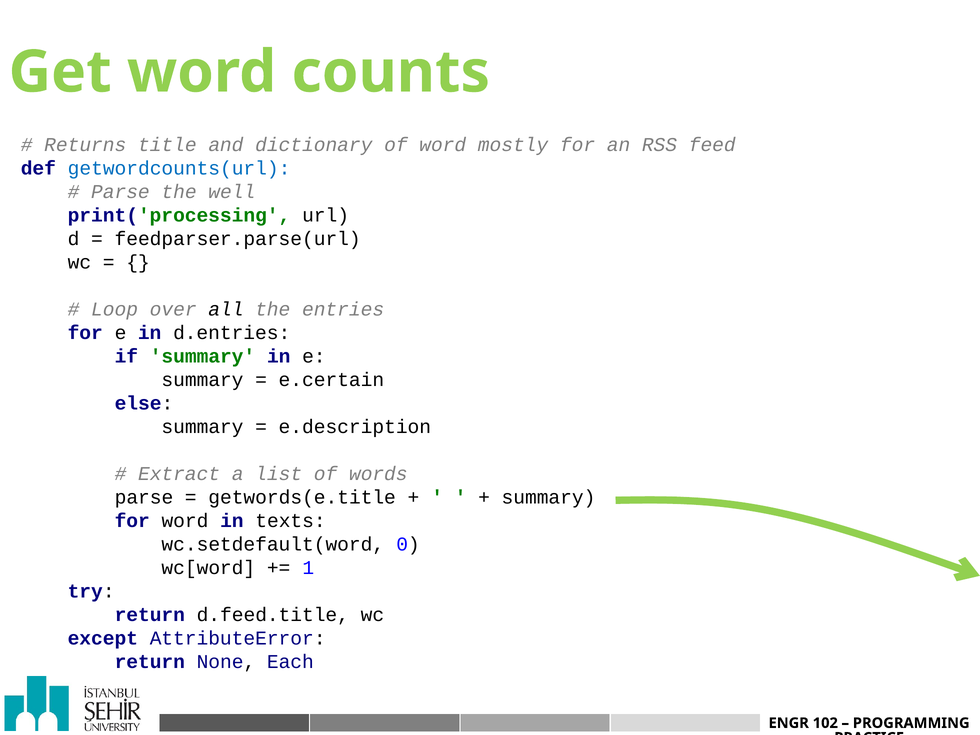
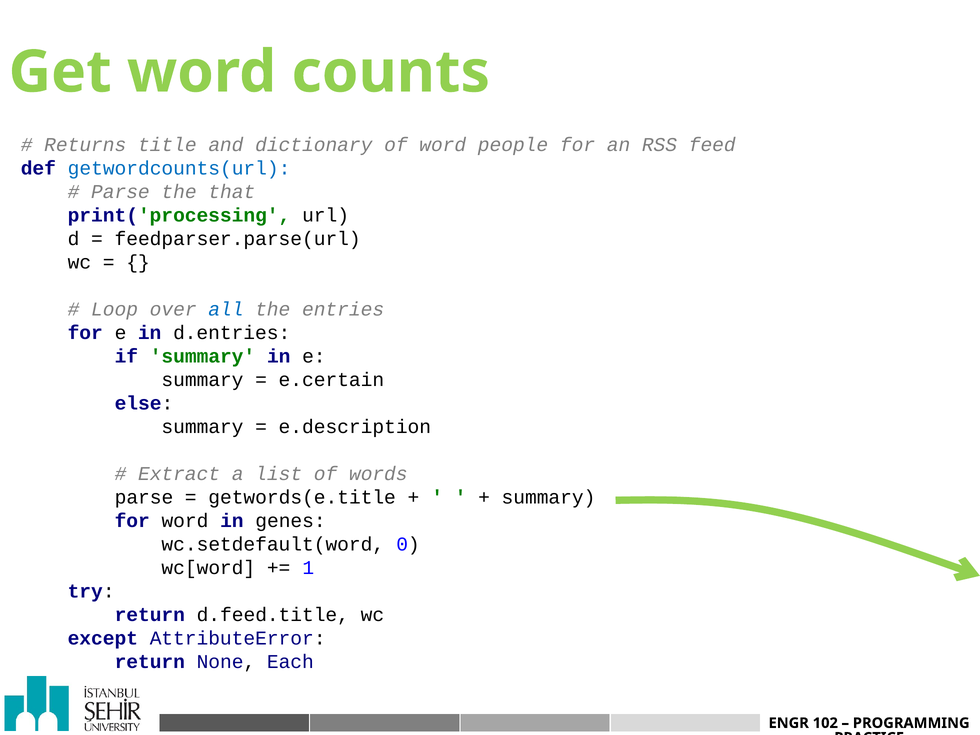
mostly: mostly -> people (513, 145)
well: well -> that (232, 192)
all colour: black -> blue (226, 309)
texts: texts -> genes (291, 521)
